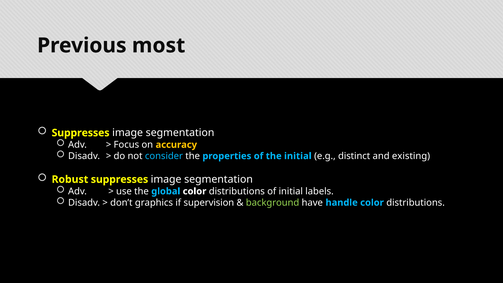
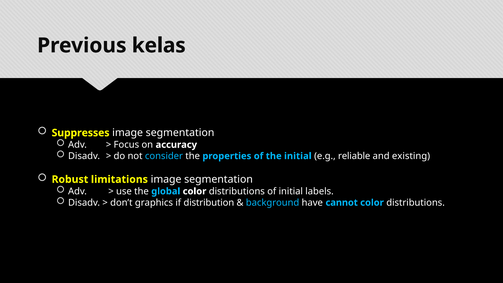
most: most -> kelas (159, 45)
accuracy colour: yellow -> white (176, 145)
distinct: distinct -> reliable (354, 156)
Robust suppresses: suppresses -> limitations (119, 179)
supervision: supervision -> distribution (209, 203)
background colour: light green -> light blue (273, 203)
handle: handle -> cannot (342, 203)
